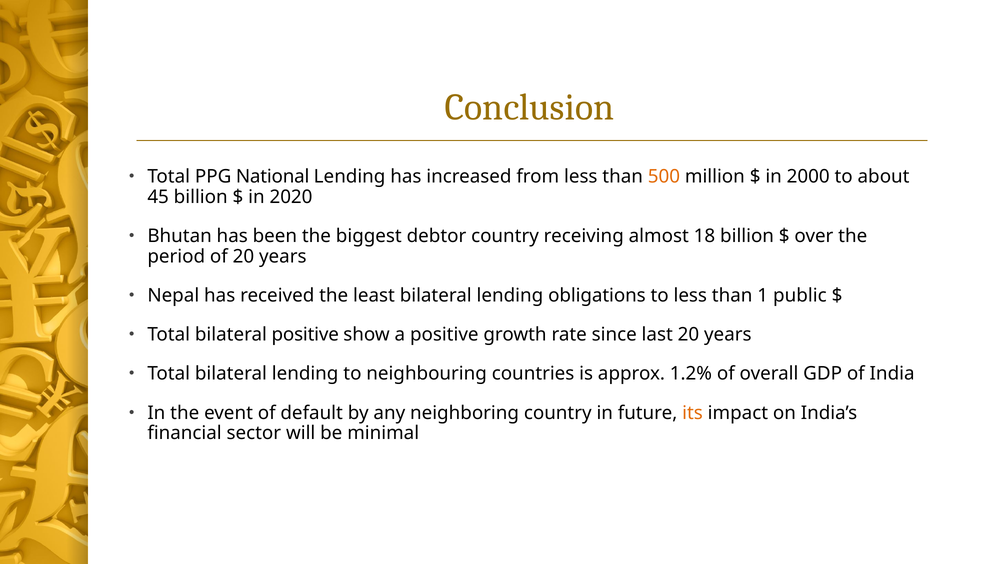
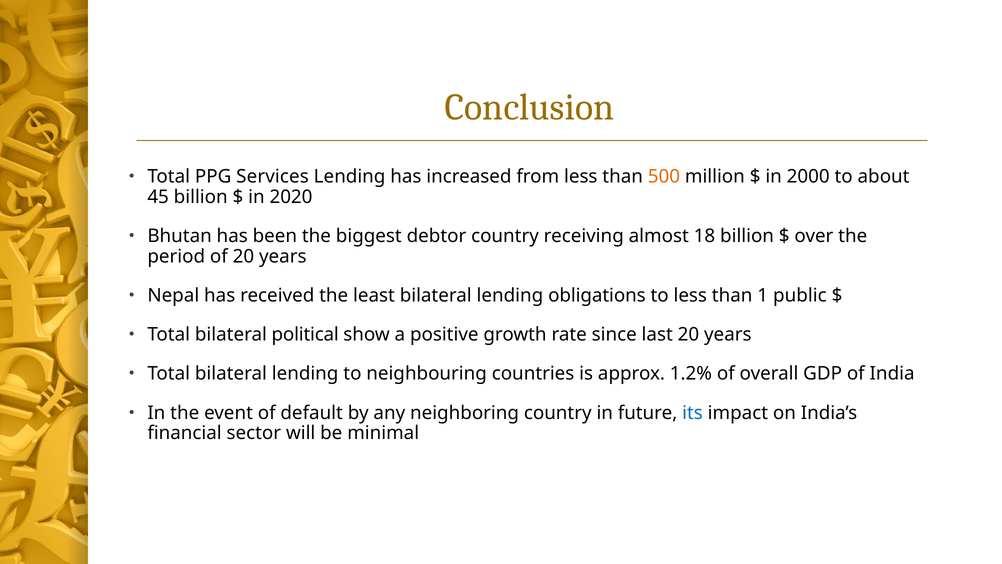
National: National -> Services (273, 177)
bilateral positive: positive -> political (305, 335)
its colour: orange -> blue (693, 413)
